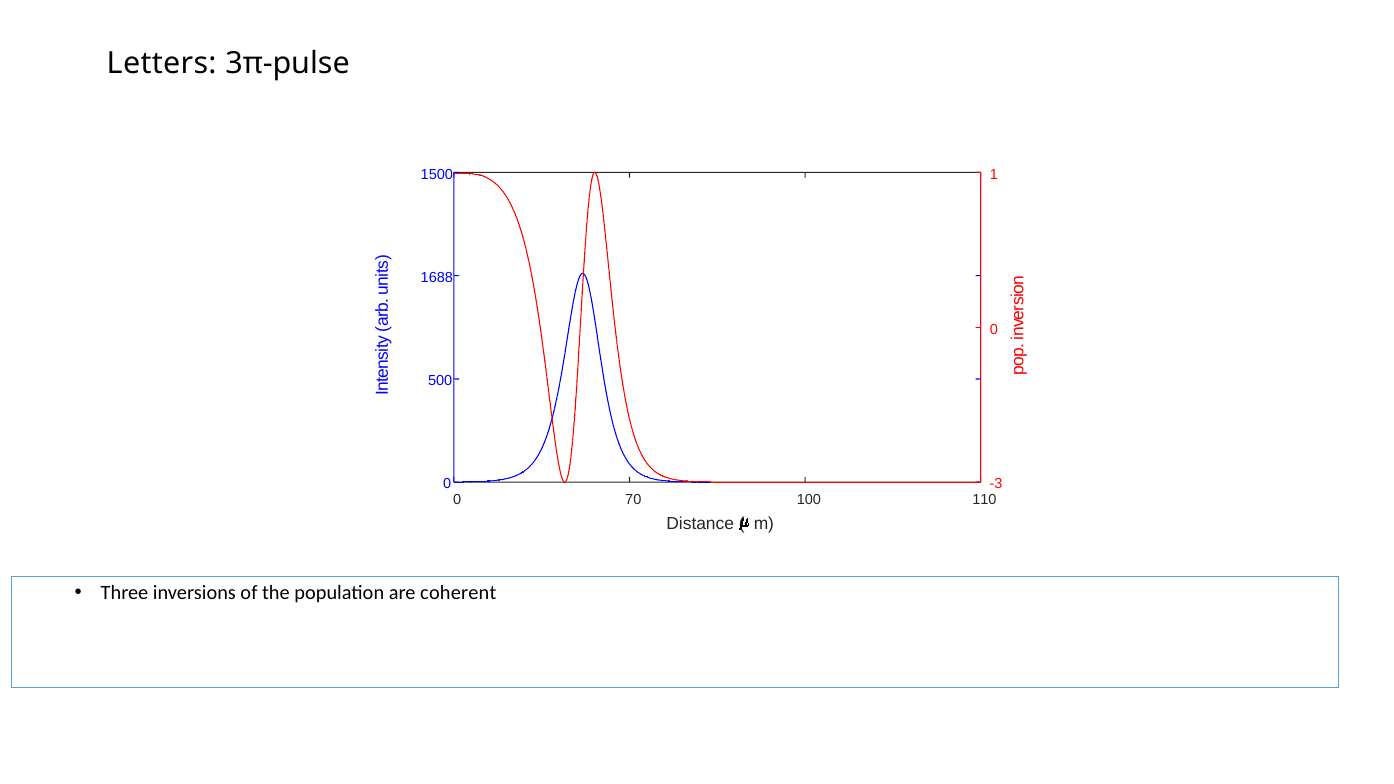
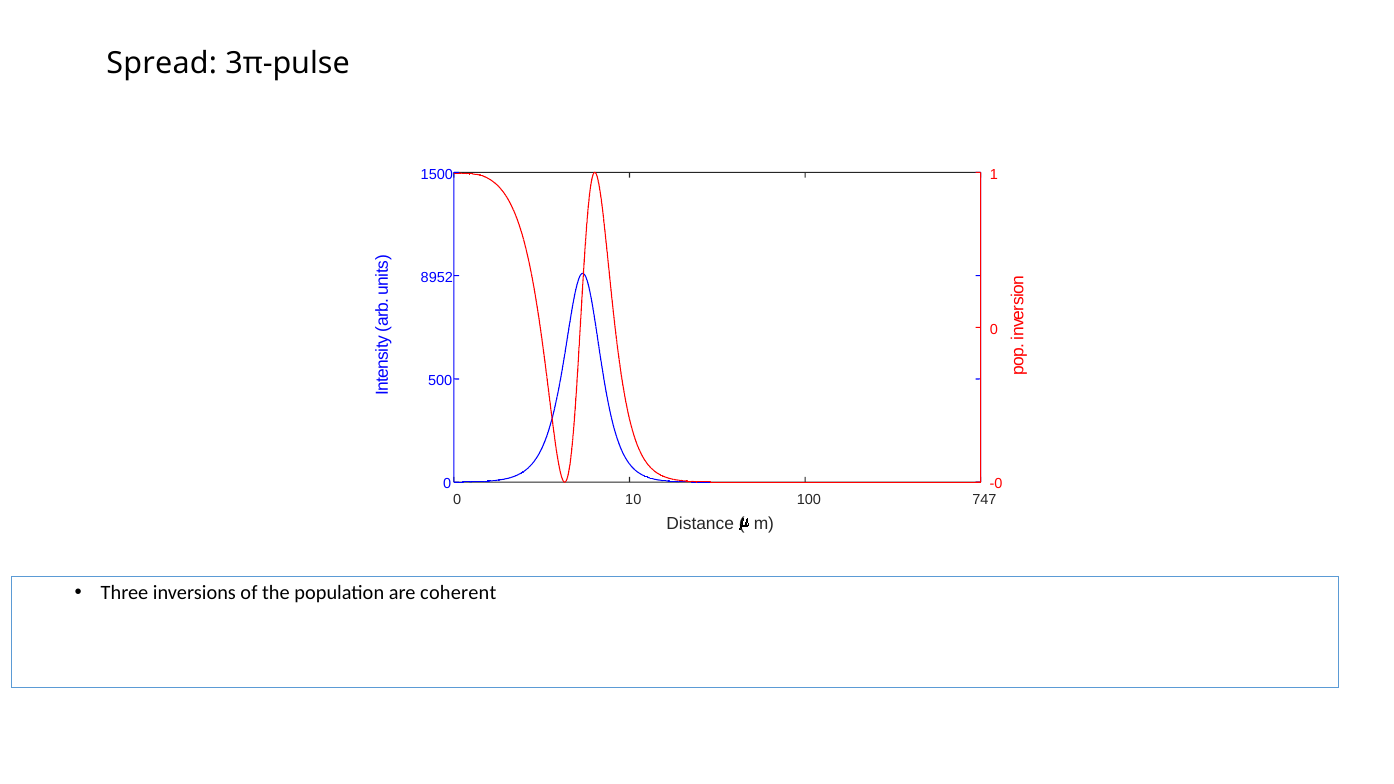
Letters: Letters -> Spread (162, 63)
1688: 1688 -> 8952 (437, 278)
-3: -3 -> -0 (996, 484)
70: 70 -> 10 (633, 500)
110: 110 -> 747 (985, 500)
